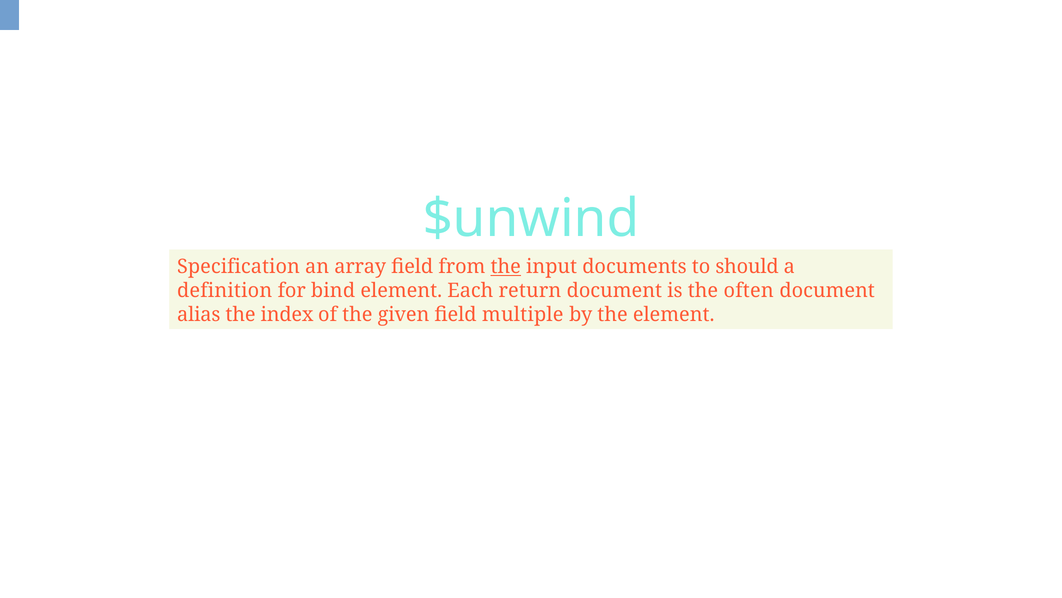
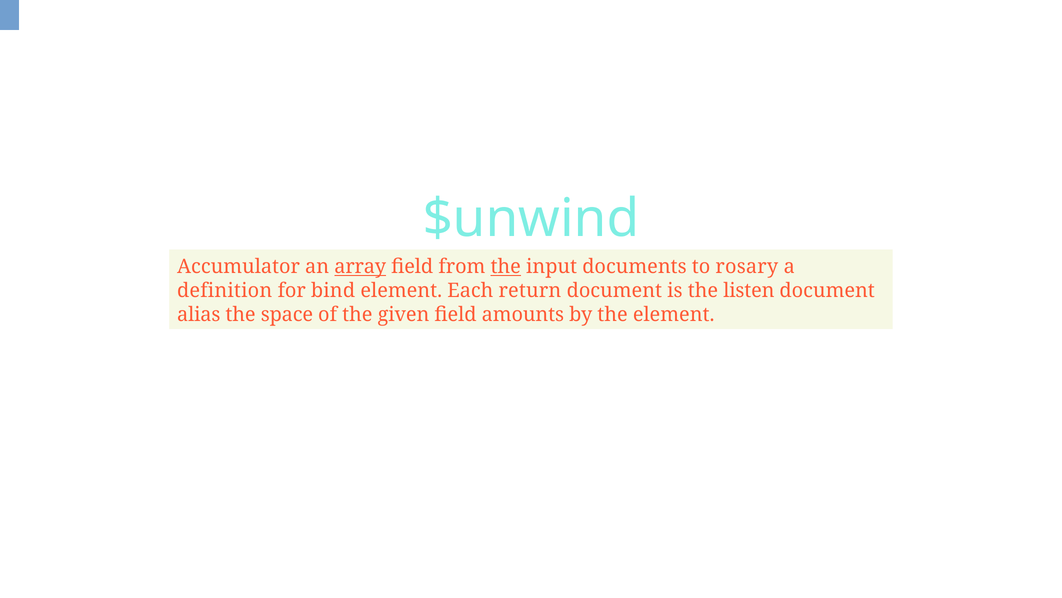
Specification: Specification -> Accumulator (239, 267)
array underline: none -> present (360, 267)
should: should -> rosary (747, 267)
often: often -> listen (749, 290)
index: index -> space (287, 314)
multiple: multiple -> amounts (523, 314)
